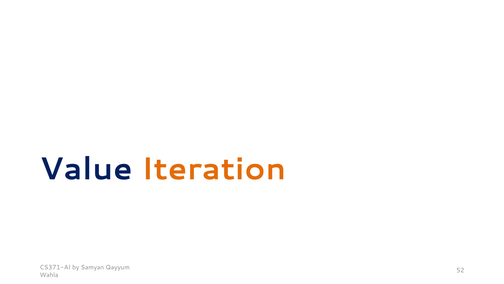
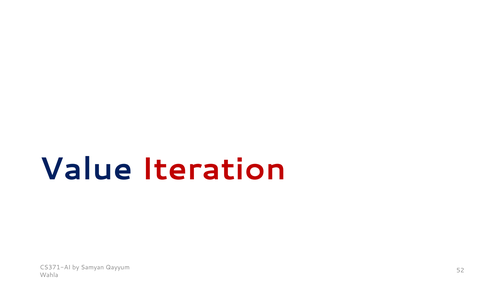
Iteration colour: orange -> red (214, 169)
